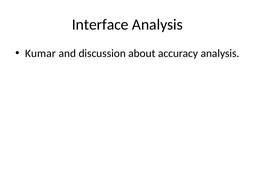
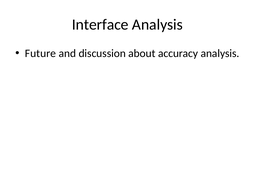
Kumar: Kumar -> Future (40, 53)
